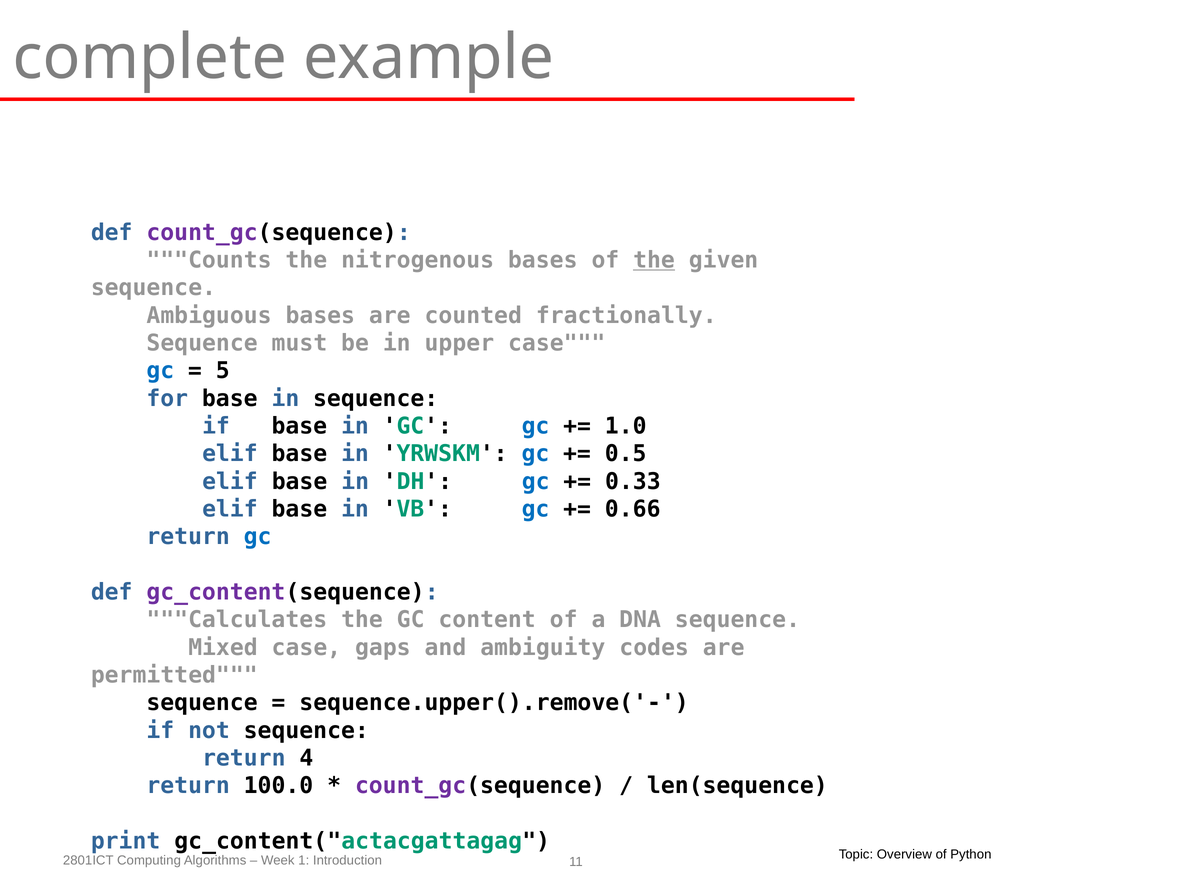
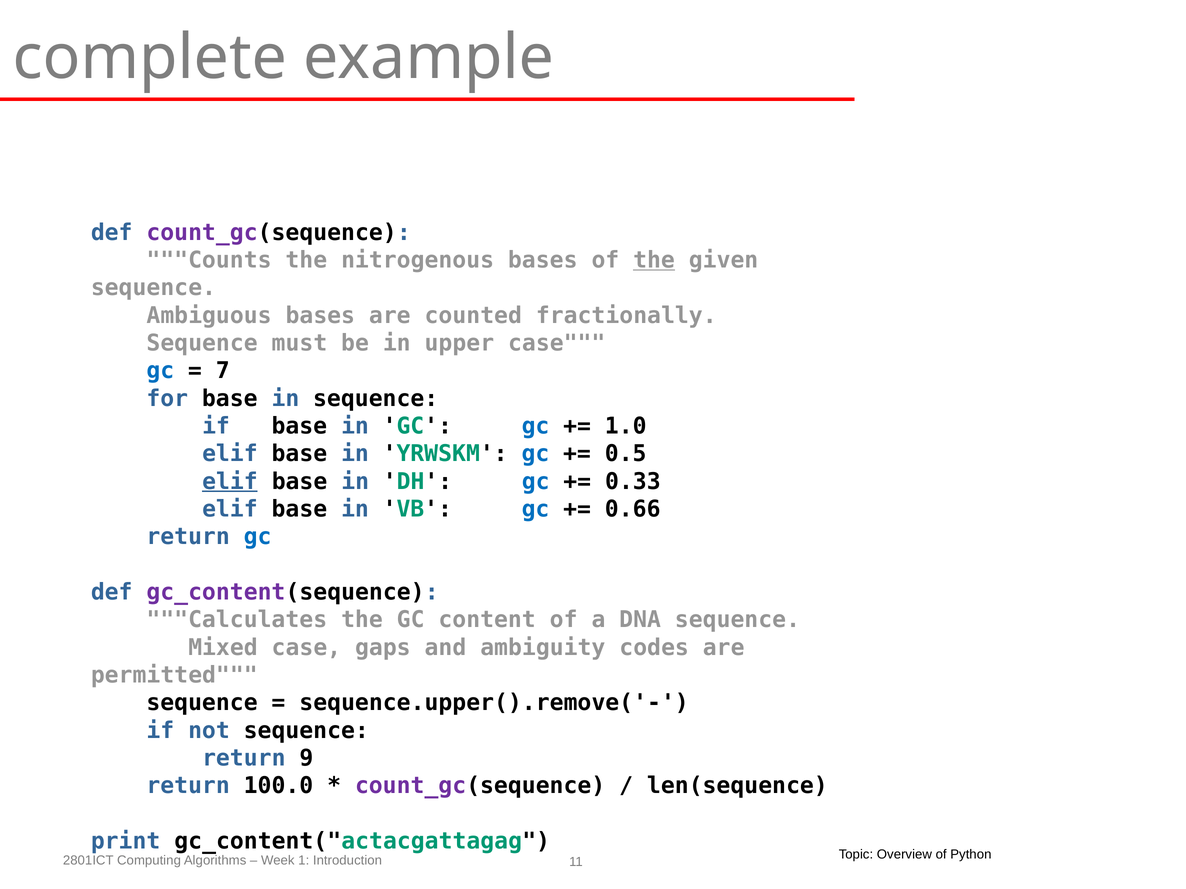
5: 5 -> 7 (223, 371)
elif underline: none -> present (230, 482)
4: 4 -> 9 (306, 759)
